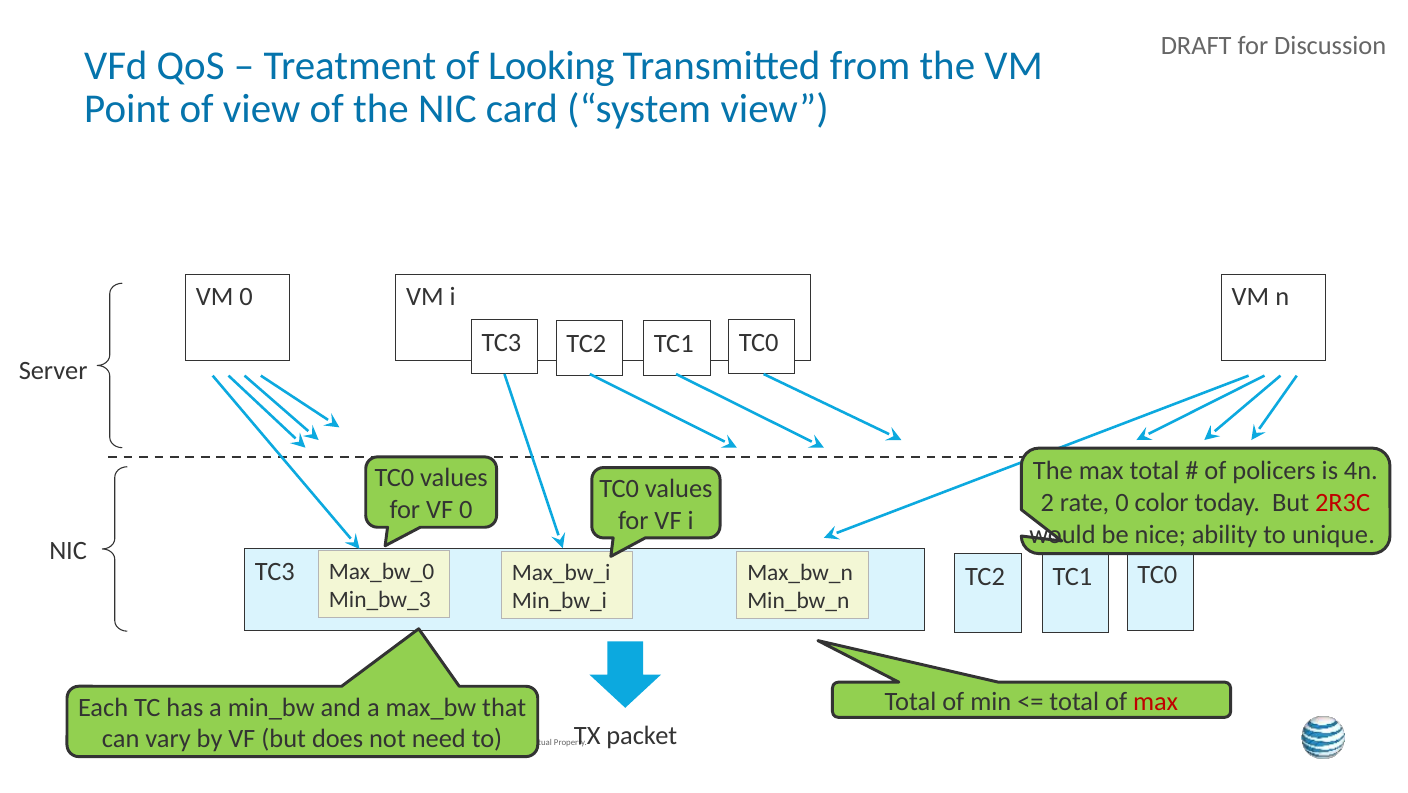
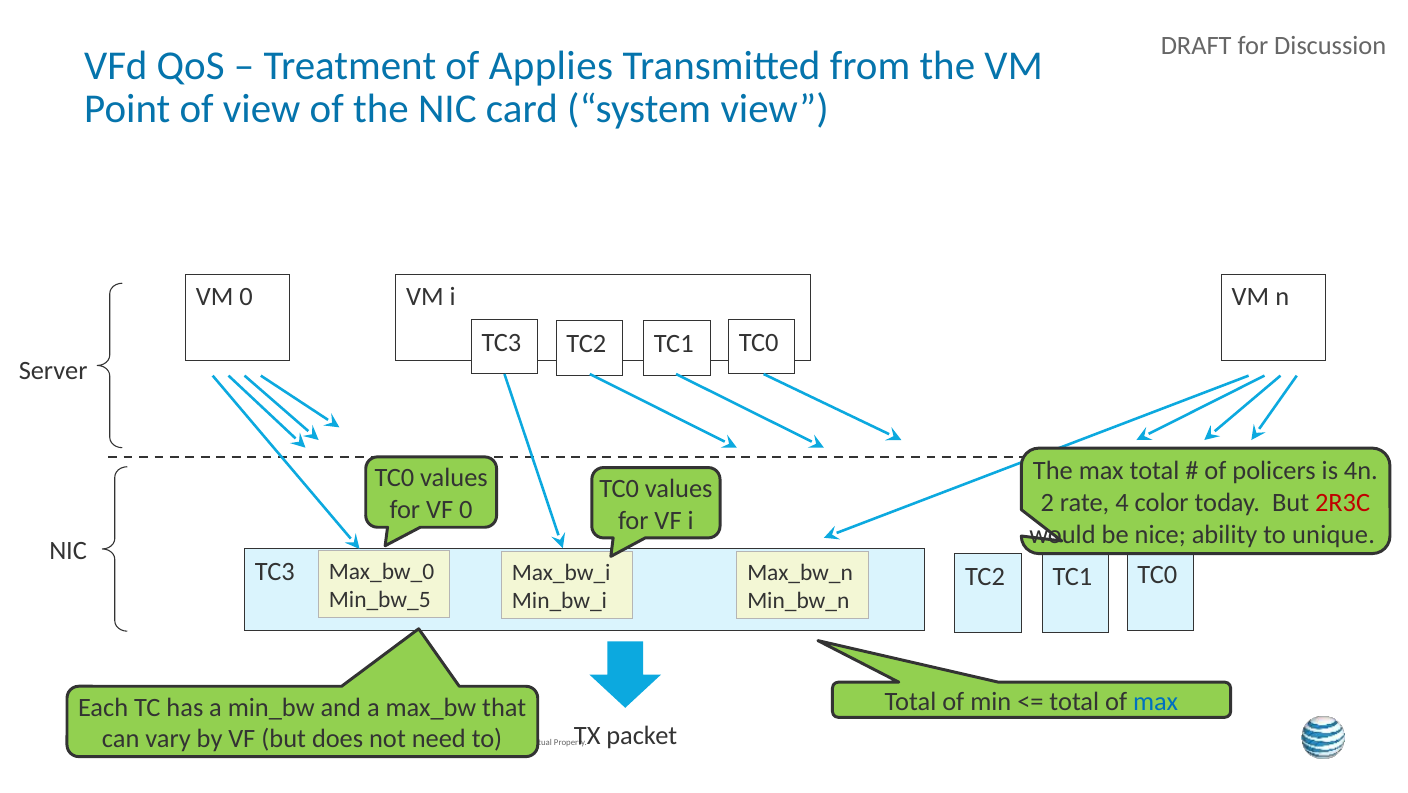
Looking: Looking -> Applies (551, 66)
rate 0: 0 -> 4 (1122, 503)
Min_bw_3: Min_bw_3 -> Min_bw_5 (380, 599)
max colour: red -> blue (1156, 701)
